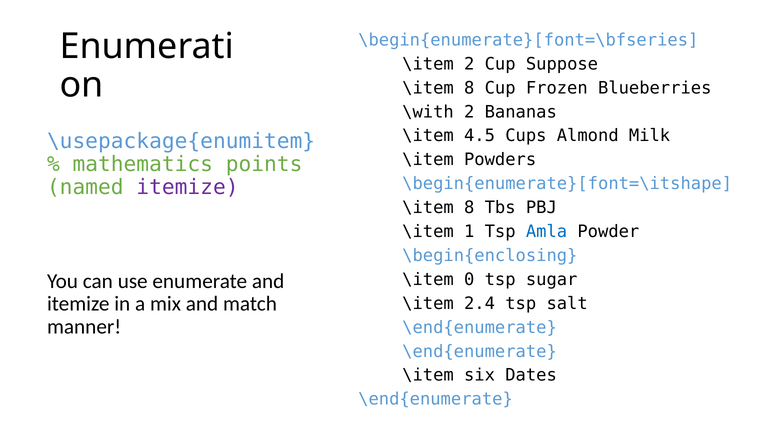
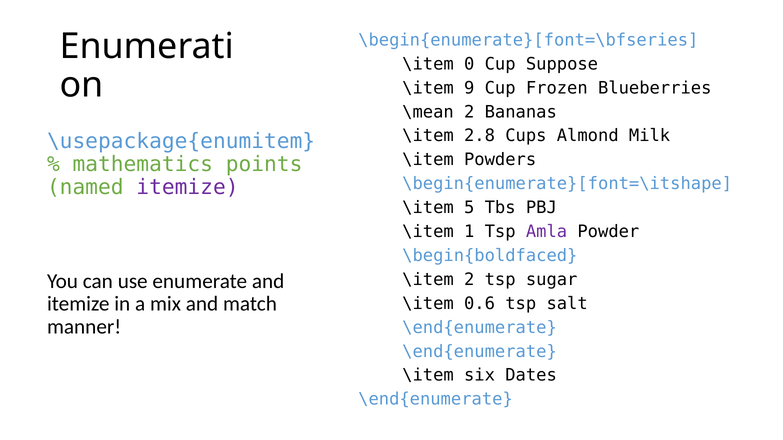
\item 2: 2 -> 0 (469, 64)
8: 8 -> 9 (469, 88)
\with: \with -> \mean (428, 112)
4.5: 4.5 -> 2.8 (480, 136)
8: 8 -> 5 (469, 208)
Amla colour: blue -> purple (547, 232)
\begin{enclosing: \begin{enclosing -> \begin{boldfaced (490, 256)
\item 0: 0 -> 2 (469, 280)
2.4: 2.4 -> 0.6 (480, 304)
